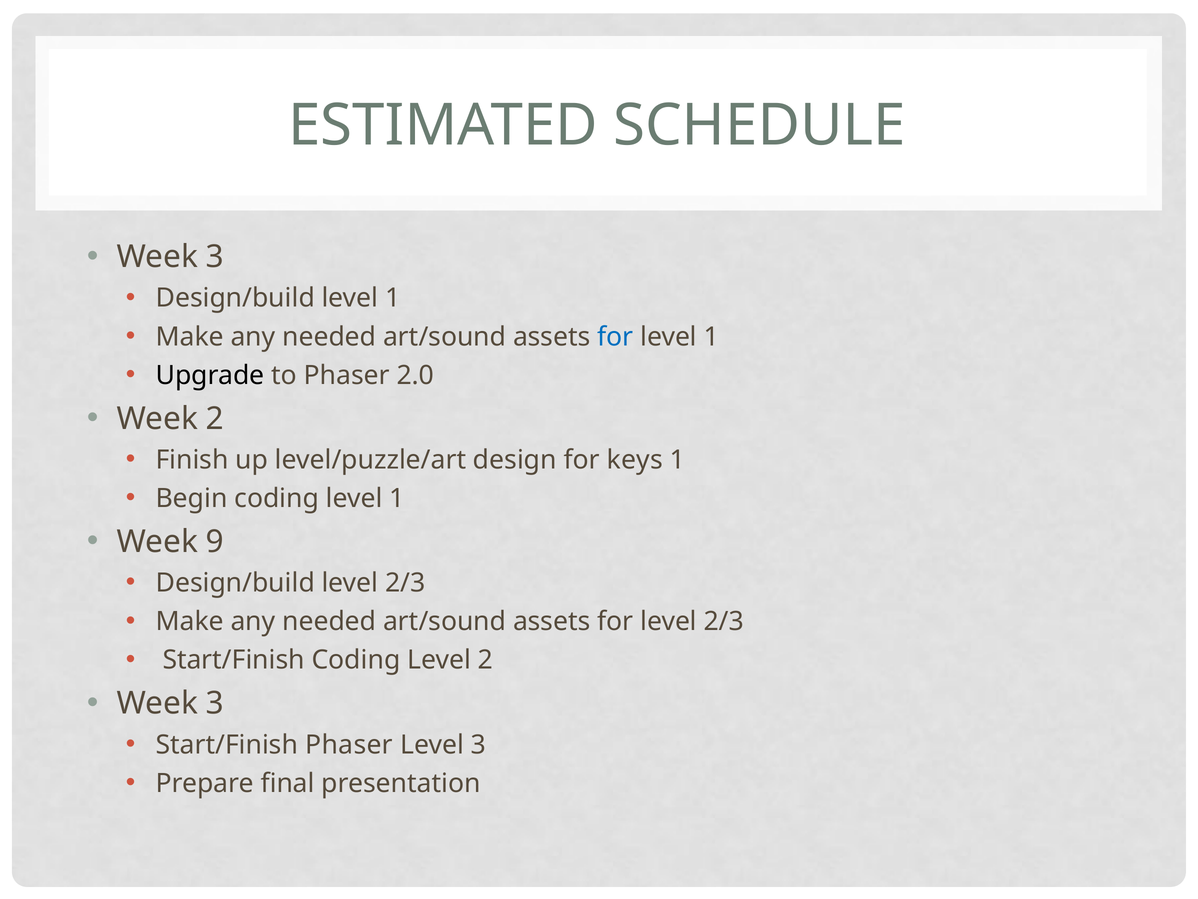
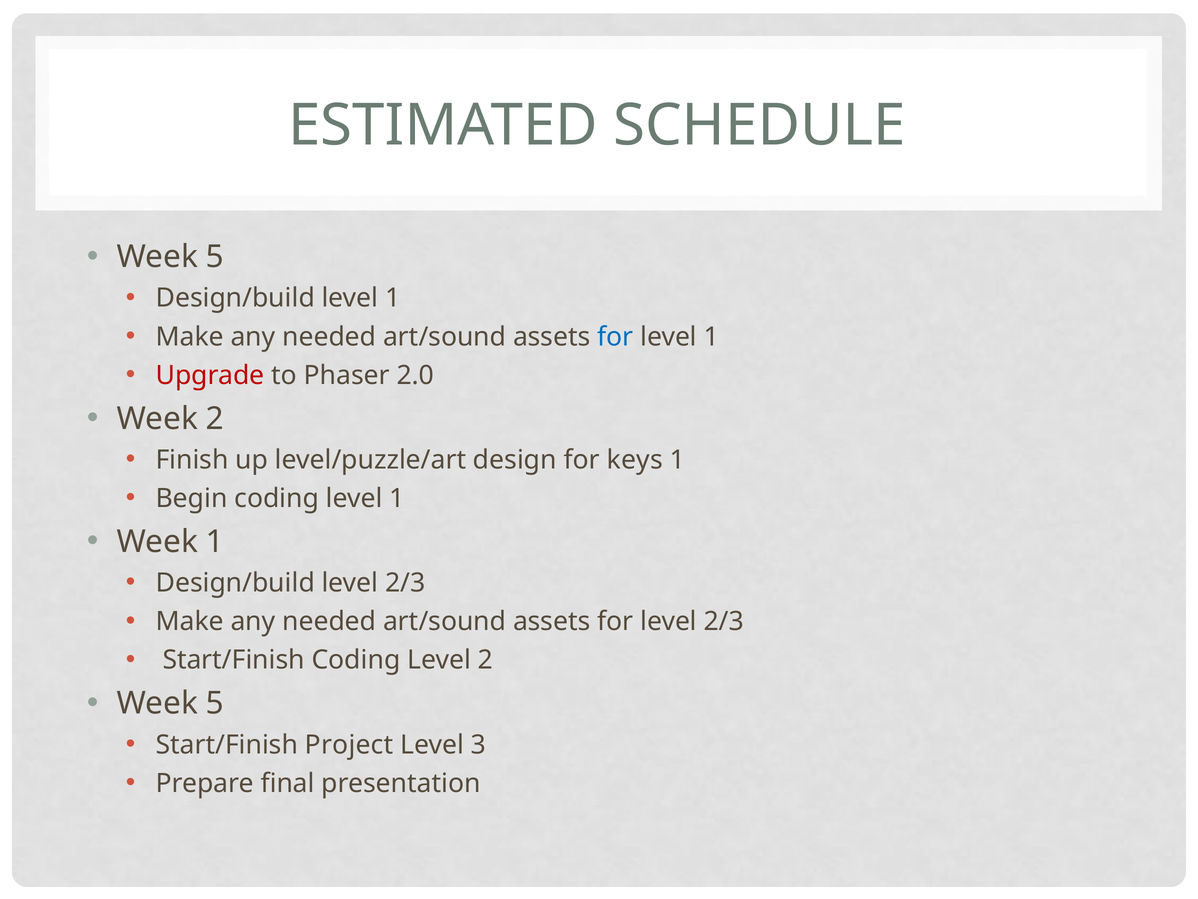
3: 3 -> 5 (215, 257)
Upgrade colour: black -> red (210, 375)
Week 9: 9 -> 1 (215, 541)
3: 3 -> 5 (215, 703)
Start/Finish Phaser: Phaser -> Project (349, 744)
